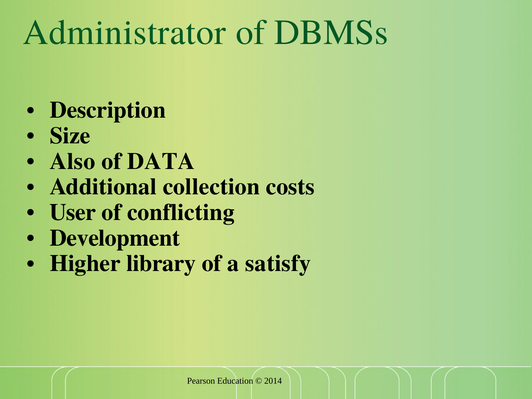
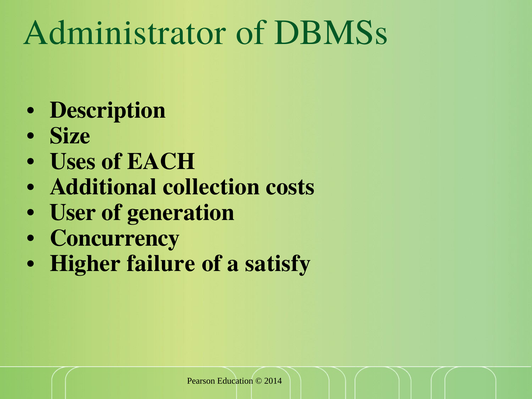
Also: Also -> Uses (73, 161)
DATA: DATA -> EACH (161, 161)
conflicting: conflicting -> generation (181, 212)
Development: Development -> Concurrency (115, 238)
library: library -> failure (161, 263)
